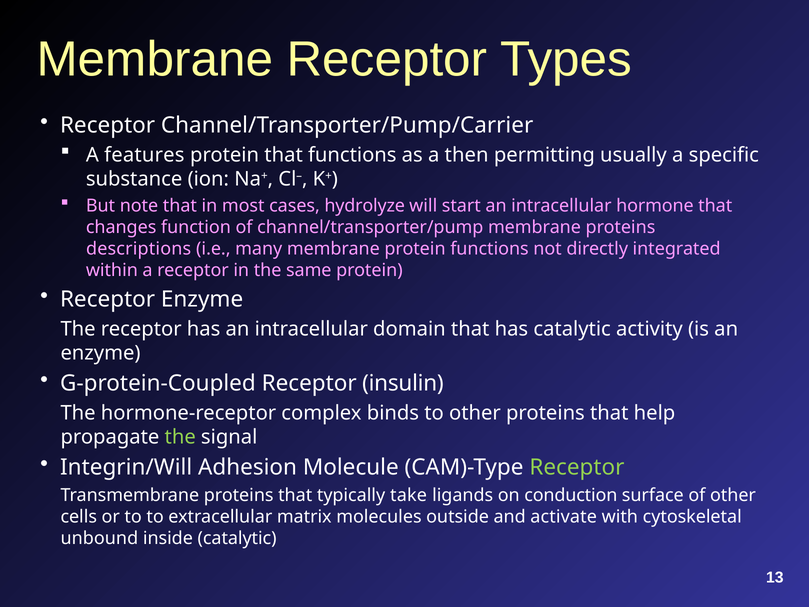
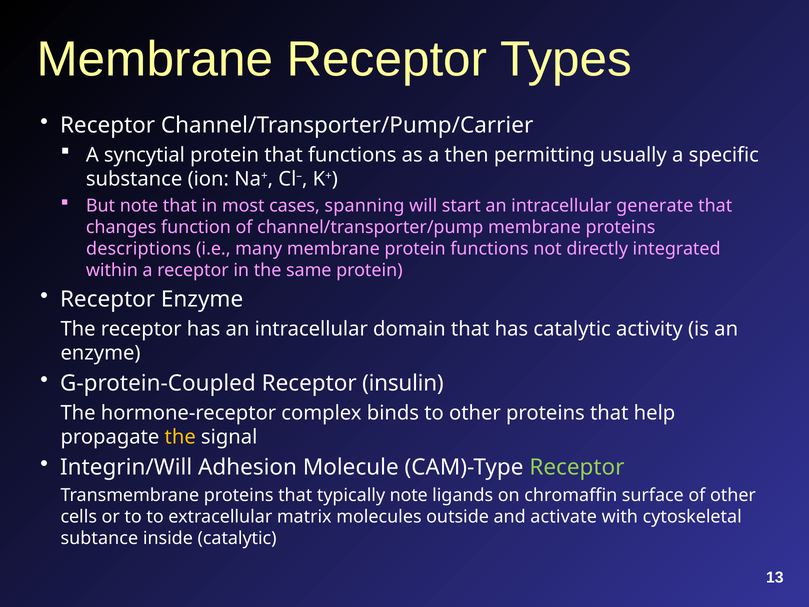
features: features -> syncytial (144, 155)
hydrolyze: hydrolyze -> spanning (364, 205)
hormone: hormone -> generate (655, 205)
the colour: light green -> yellow (180, 437)
typically take: take -> note (409, 495)
conduction: conduction -> chromaffin (571, 495)
unbound: unbound -> subtance (99, 538)
